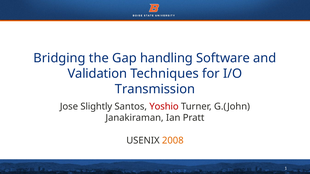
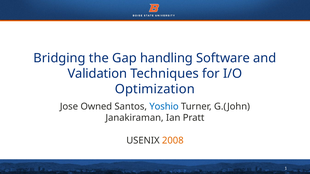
Transmission: Transmission -> Optimization (155, 89)
Slightly: Slightly -> Owned (96, 107)
Yoshio colour: red -> blue (164, 107)
